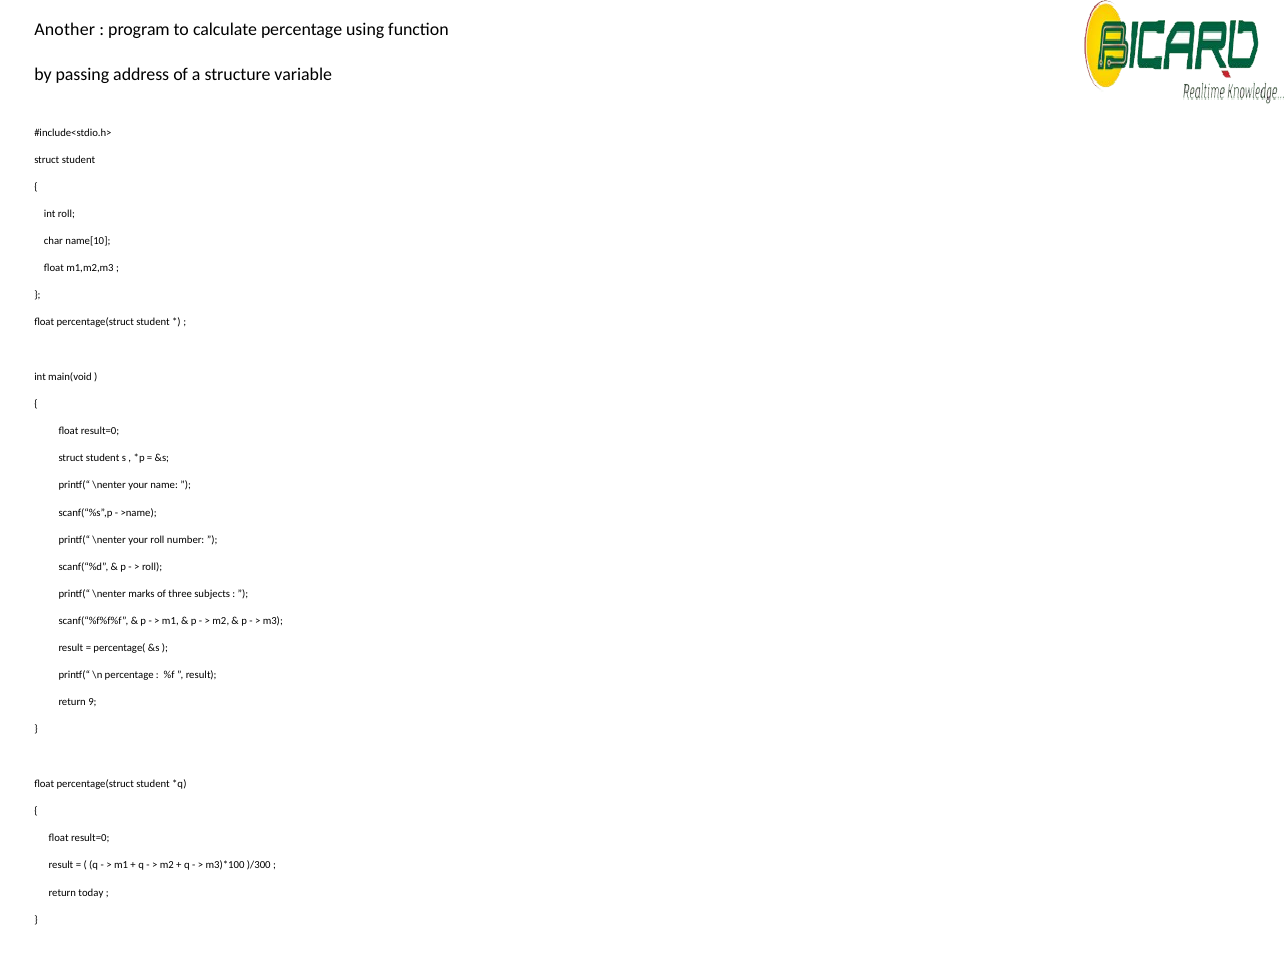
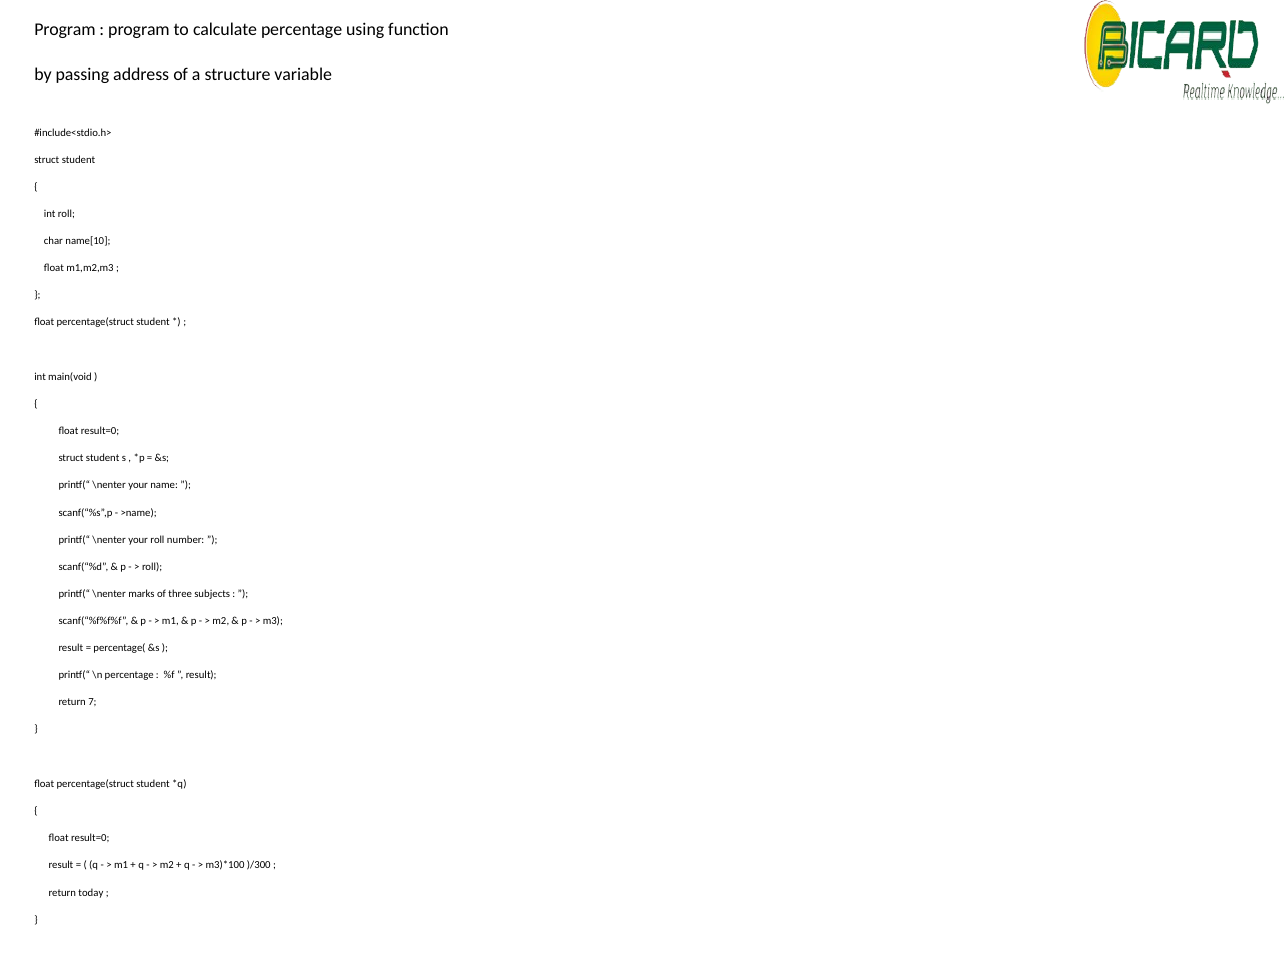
Another: Another -> Program (65, 29)
9: 9 -> 7 (92, 702)
